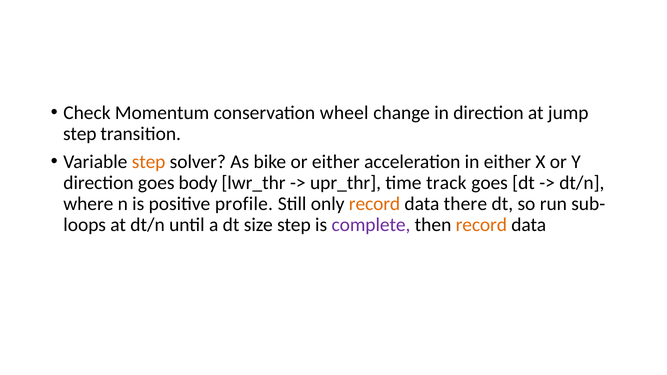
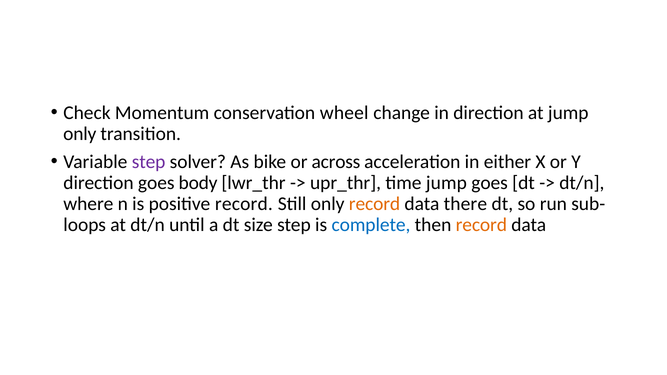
step: step -> only (80, 134)
step colour: orange -> purple (149, 162)
or either: either -> across (336, 162)
time track: track -> jump (446, 183)
positive profile: profile -> record (244, 204)
complete colour: purple -> blue (371, 225)
